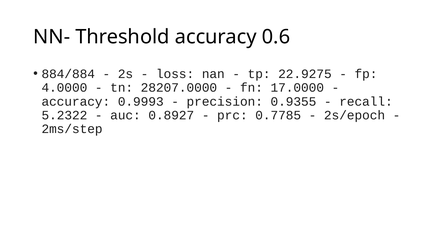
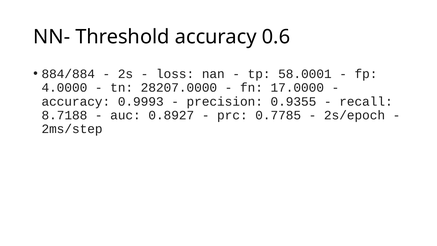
22.9275: 22.9275 -> 58.0001 (305, 74)
5.2322: 5.2322 -> 8.7188 (64, 115)
